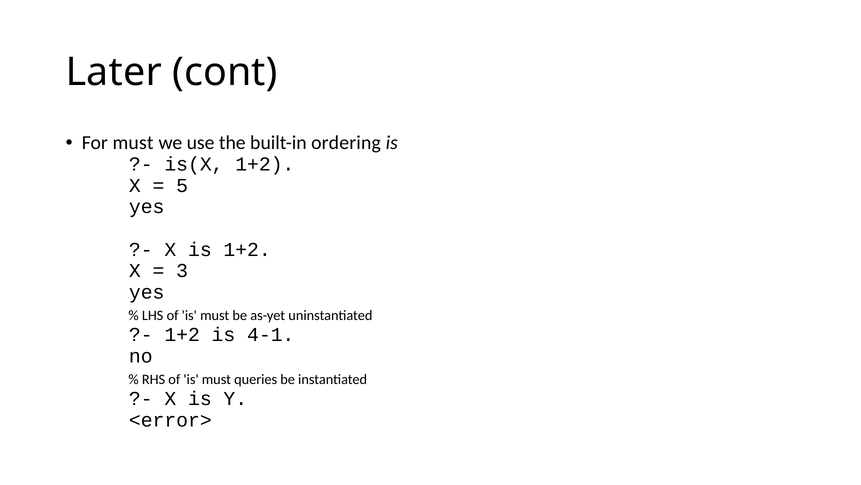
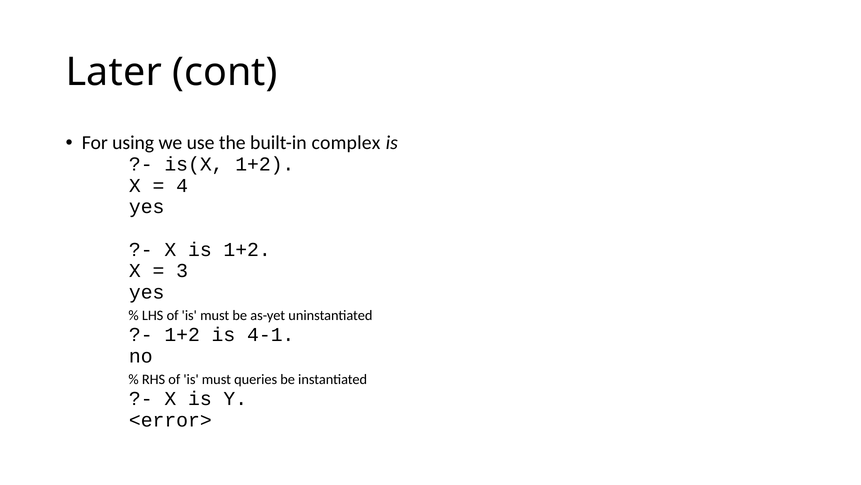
For must: must -> using (133, 143)
ordering: ordering -> complex (346, 143)
5: 5 -> 4 (182, 185)
